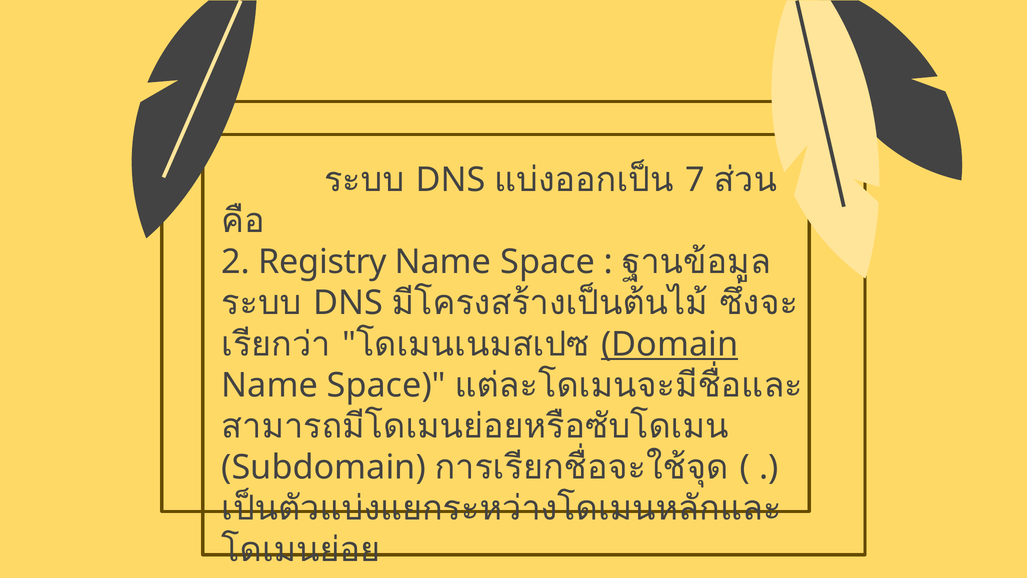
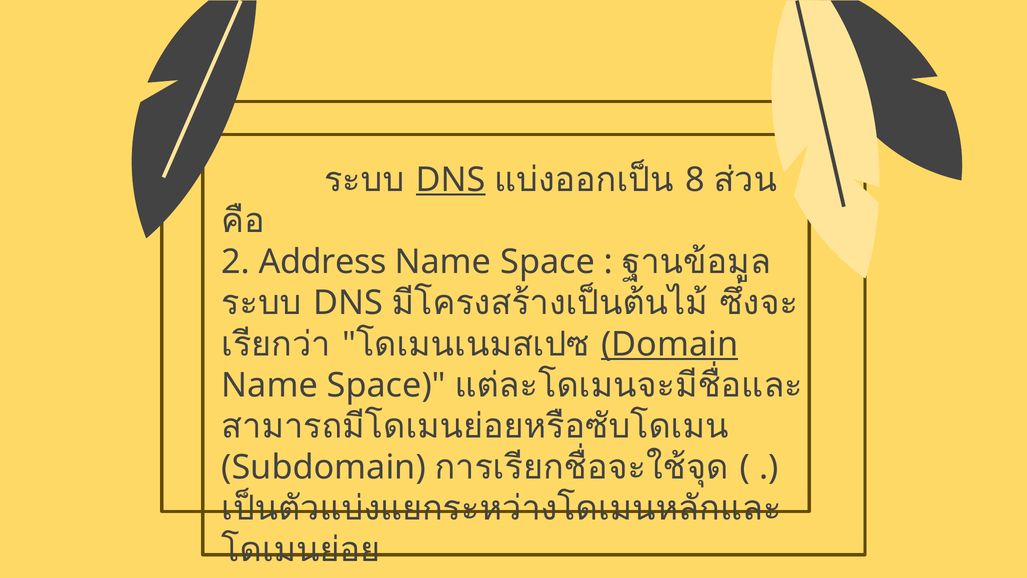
DNS underline: none -> present (451, 180)
7: 7 -> 8 (695, 180)
Registry: Registry -> Address (323, 262)
